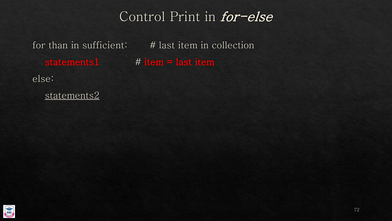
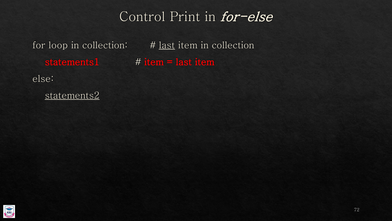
than: than -> loop (58, 45)
sufficient: sufficient -> collection (105, 45)
last underline: none -> present (167, 45)
